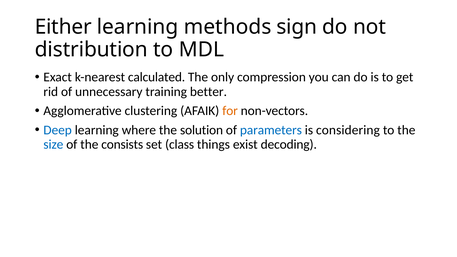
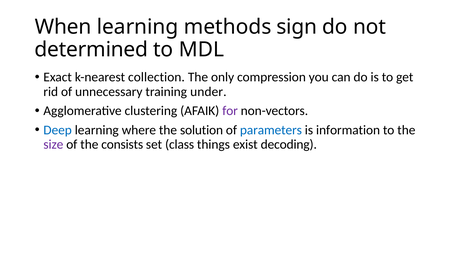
Either: Either -> When (63, 27)
distribution: distribution -> determined (91, 50)
calculated: calculated -> collection (156, 77)
better: better -> under (208, 92)
for colour: orange -> purple (230, 111)
considering: considering -> information (348, 130)
size colour: blue -> purple (53, 144)
